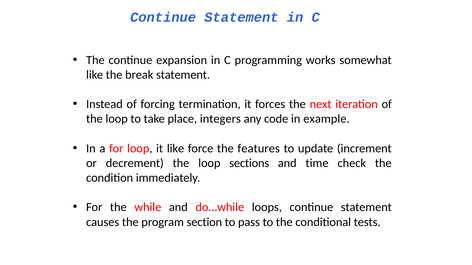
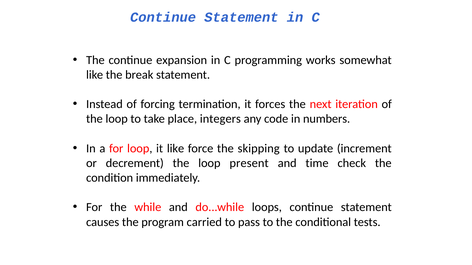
example: example -> numbers (327, 119)
features: features -> skipping (259, 149)
sections: sections -> present (249, 163)
section: section -> carried (204, 222)
